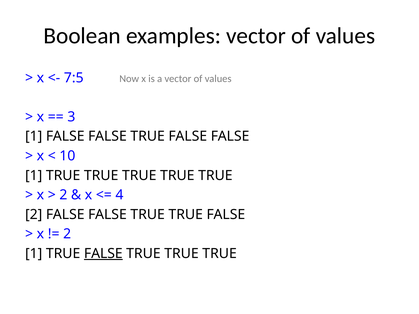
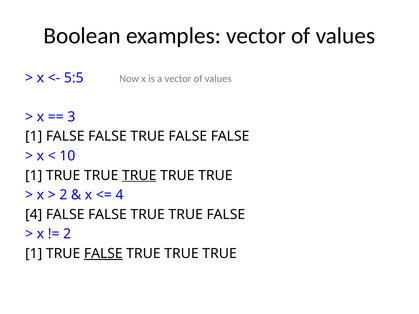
7:5: 7:5 -> 5:5 (74, 78)
TRUE underline: none -> present (139, 176)
2: 2 -> 4 (34, 215)
